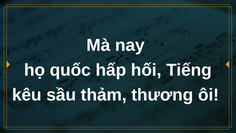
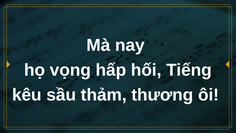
quốc: quốc -> vọng (70, 70)
